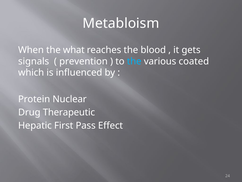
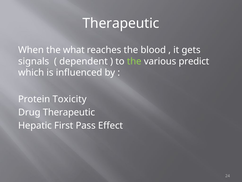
Metabloism: Metabloism -> Therapeutic (121, 23)
prevention: prevention -> dependent (83, 61)
the colour: light blue -> light green (134, 61)
coated: coated -> predict (194, 61)
Nuclear: Nuclear -> Toxicity (70, 99)
